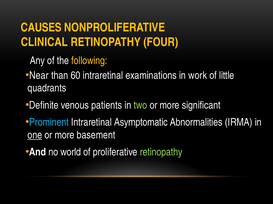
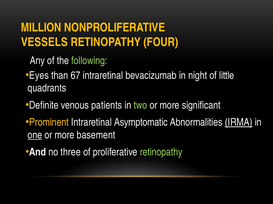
CAUSES: CAUSES -> MILLION (41, 28)
CLINICAL: CLINICAL -> VESSELS (44, 42)
following colour: yellow -> light green (89, 61)
Near: Near -> Eyes (39, 76)
60: 60 -> 67 (75, 76)
examinations: examinations -> bevacizumab (151, 76)
work: work -> night (198, 76)
Prominent colour: light blue -> yellow (49, 123)
IRMA underline: none -> present (239, 123)
world: world -> three (71, 153)
